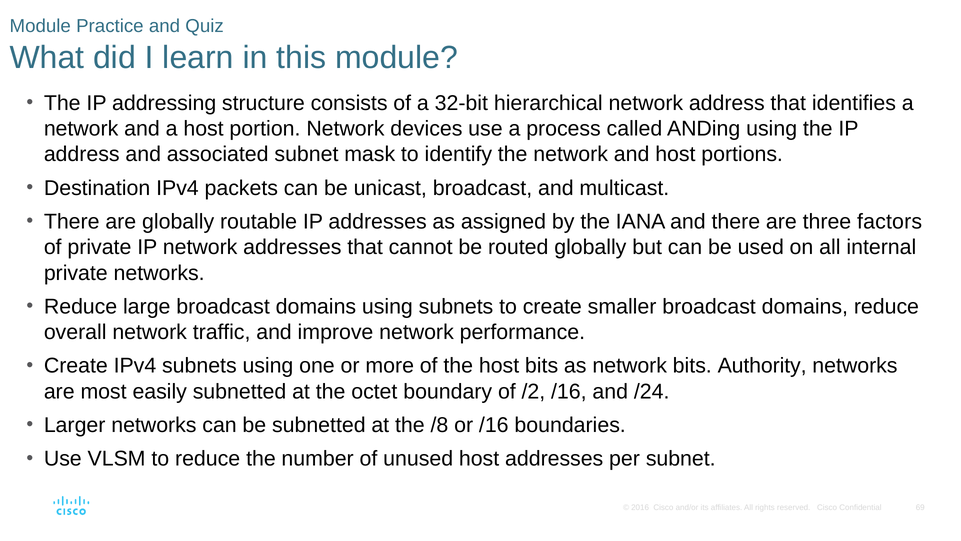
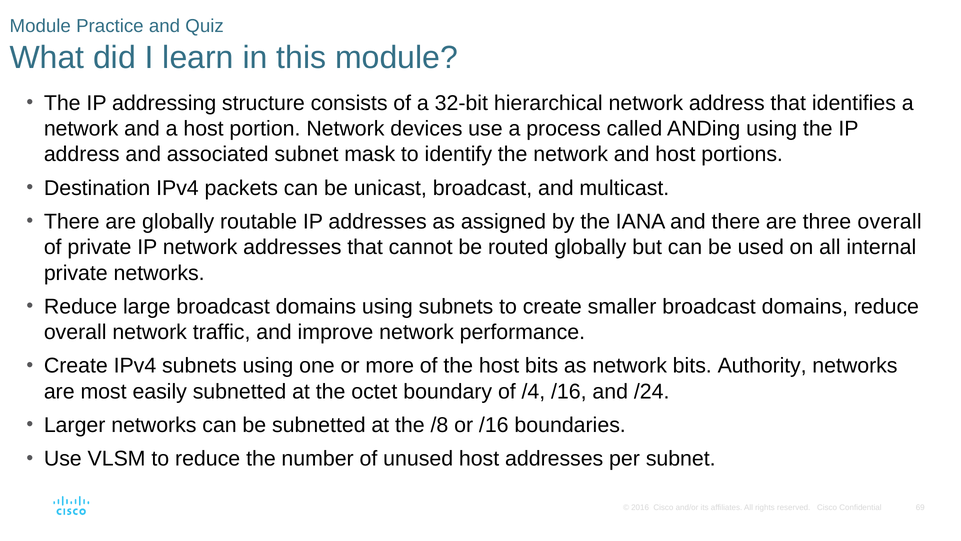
three factors: factors -> overall (890, 222)
/2: /2 -> /4 (533, 391)
